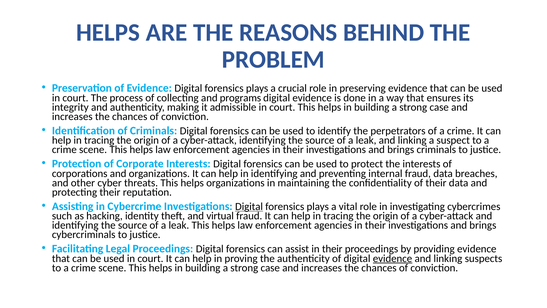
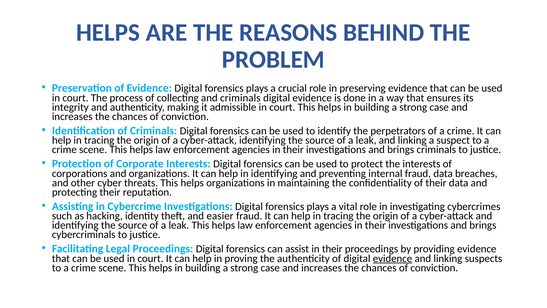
and programs: programs -> criminals (240, 98)
Digital underline: present -> none (249, 206)
virtual: virtual -> easier (220, 216)
